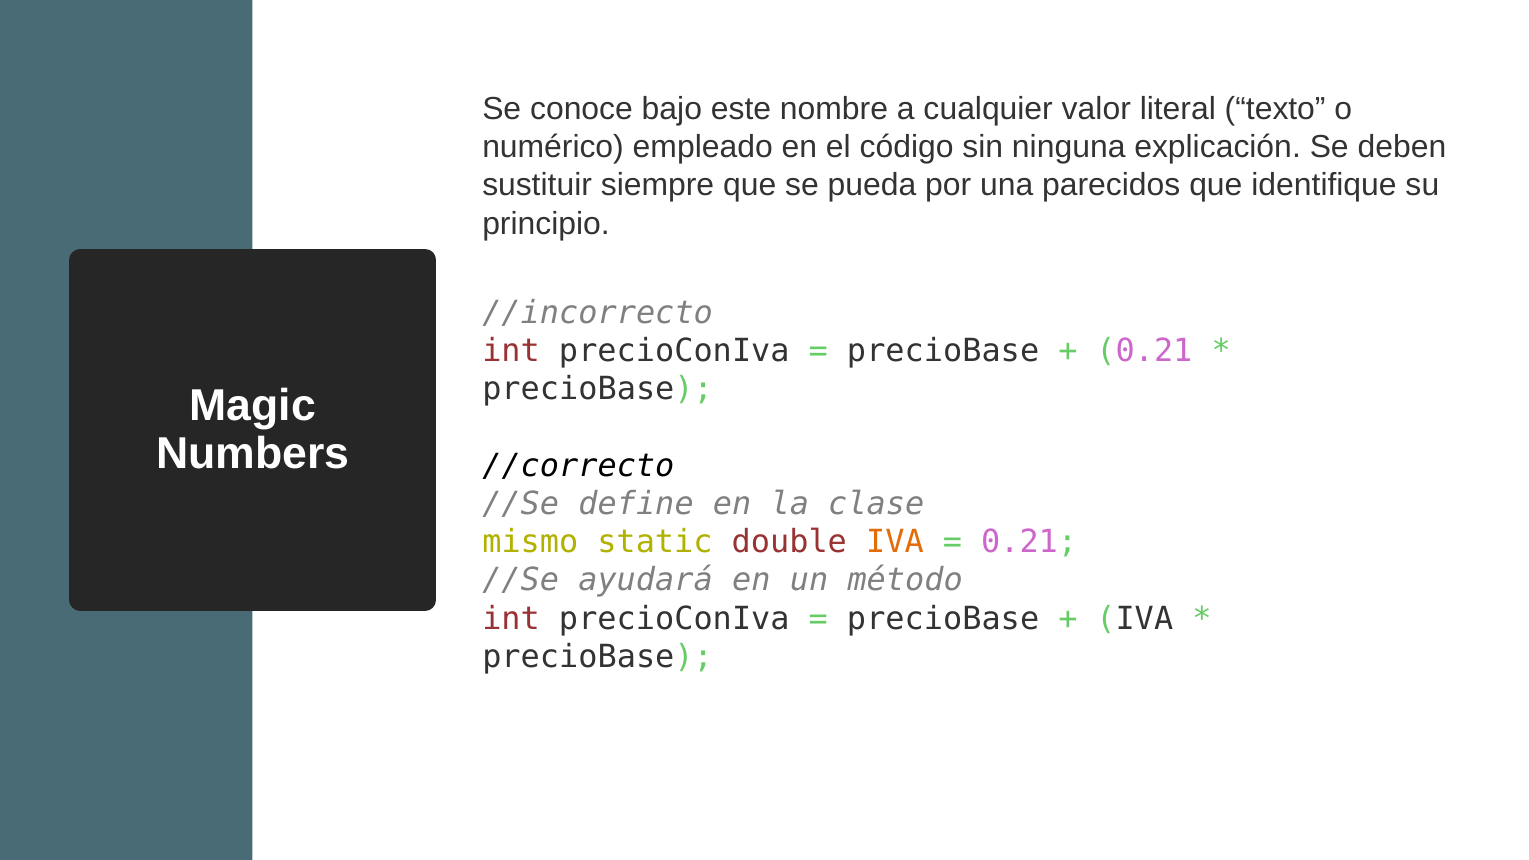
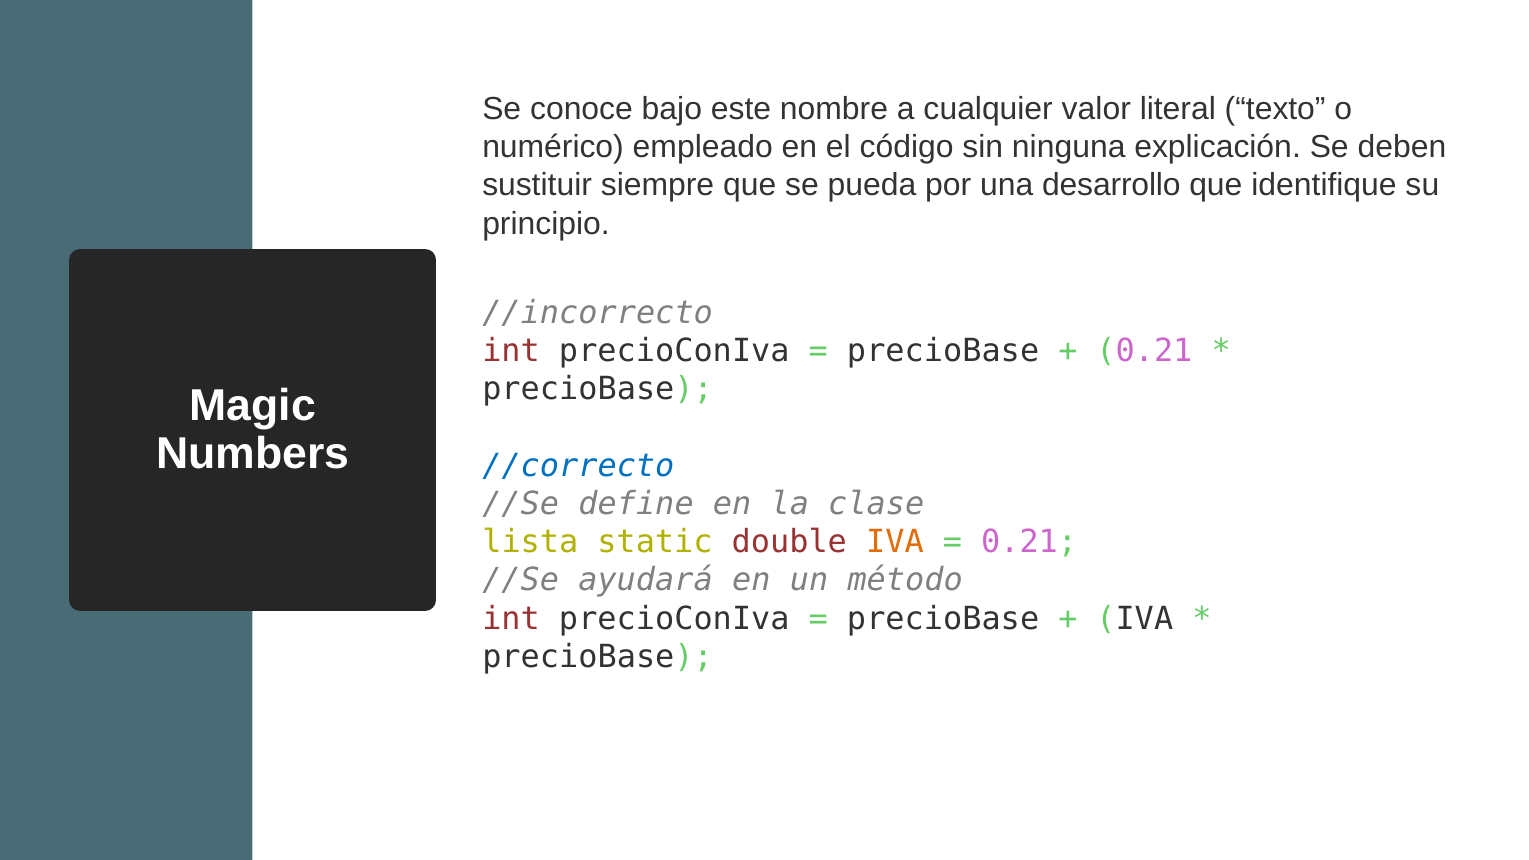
parecidos: parecidos -> desarrollo (1111, 185)
//correcto colour: black -> blue (578, 466)
mismo: mismo -> lista (530, 542)
